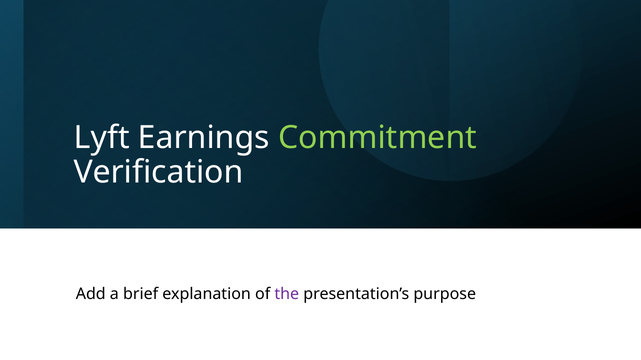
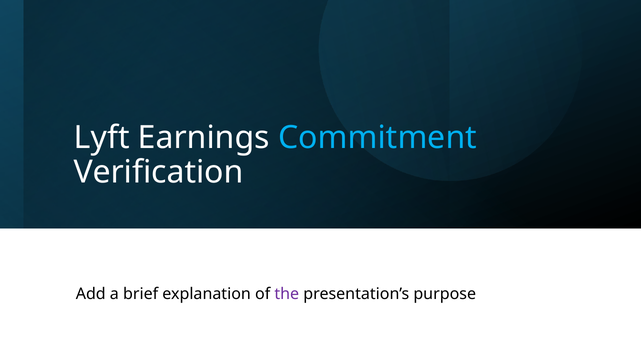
Commitment colour: light green -> light blue (378, 138)
